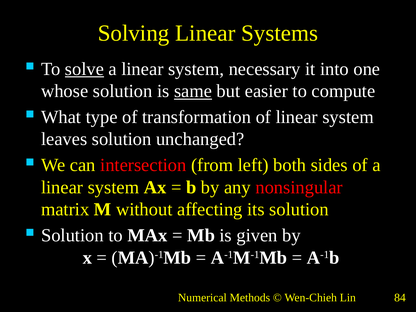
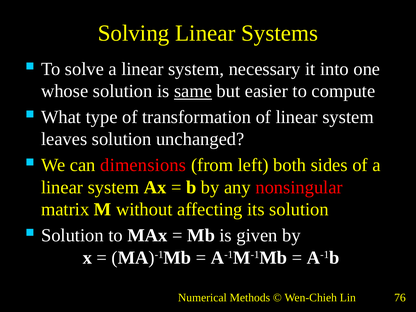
solve underline: present -> none (84, 69)
intersection: intersection -> dimensions (143, 165)
84: 84 -> 76 (400, 298)
